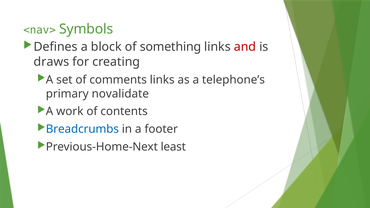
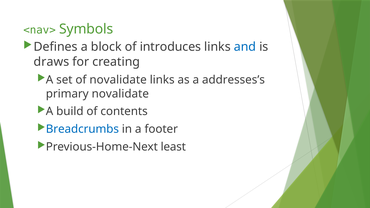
something: something -> introduces (170, 47)
and colour: red -> blue (245, 47)
of comments: comments -> novalidate (118, 80)
telephone’s: telephone’s -> addresses’s (233, 80)
work: work -> build (70, 111)
